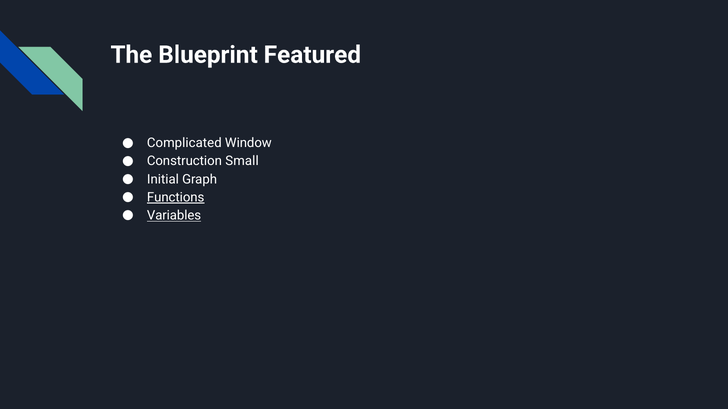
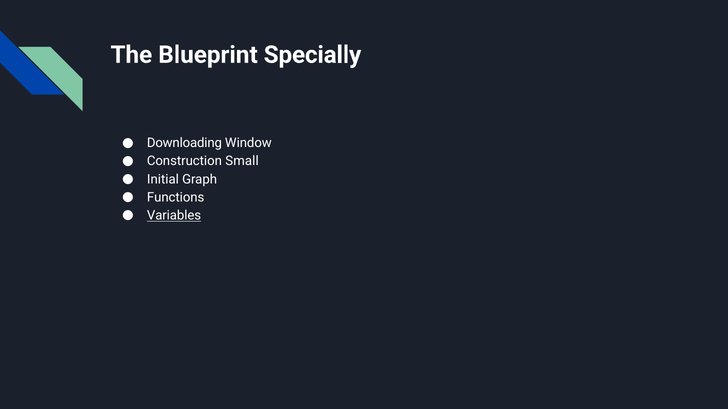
Featured: Featured -> Specially (312, 55)
Complicated: Complicated -> Downloading (184, 143)
Functions underline: present -> none (176, 198)
